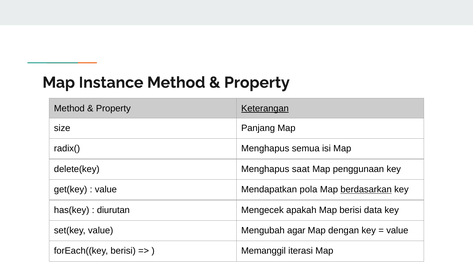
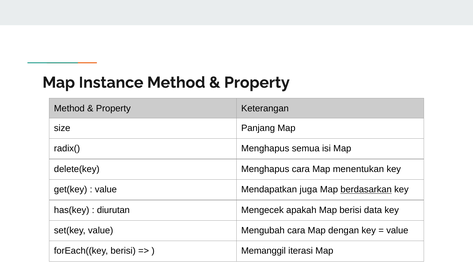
Keterangan underline: present -> none (265, 108)
Menghapus saat: saat -> cara (301, 169)
penggunaan: penggunaan -> menentukan (358, 169)
pola: pola -> juga (308, 190)
Mengubah agar: agar -> cara (296, 231)
